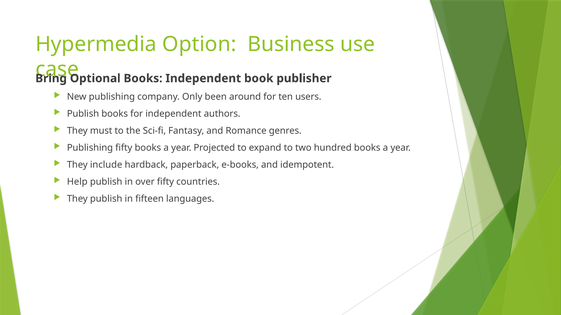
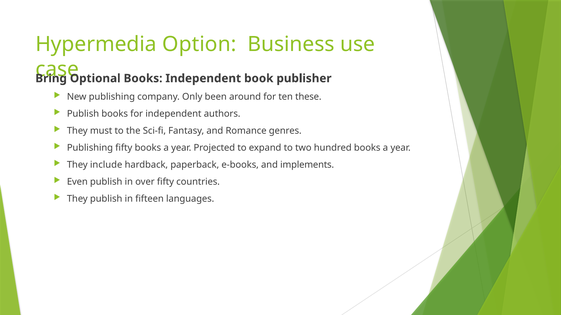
users: users -> these (308, 97)
idempotent: idempotent -> implements (307, 165)
Help: Help -> Even (77, 182)
